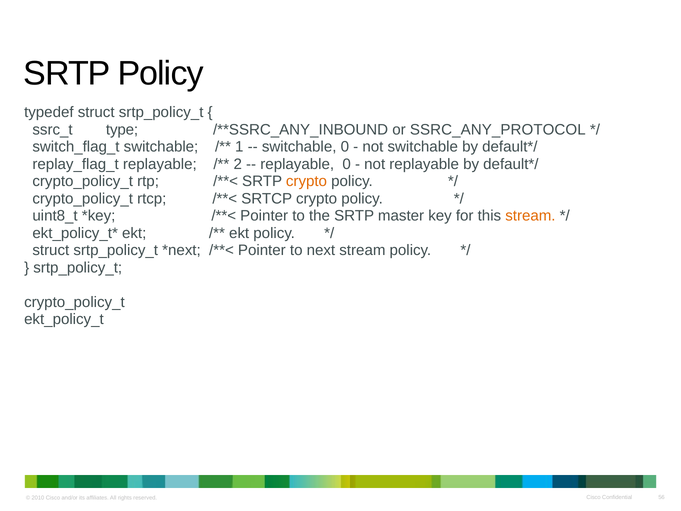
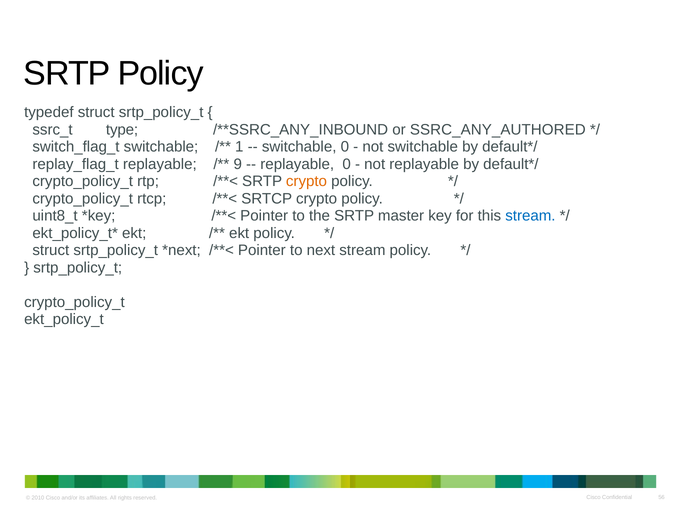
SSRC_ANY_PROTOCOL: SSRC_ANY_PROTOCOL -> SSRC_ANY_AUTHORED (498, 130)
2: 2 -> 9 (238, 164)
stream colour: orange -> blue (530, 216)
